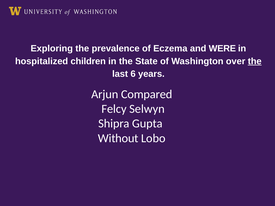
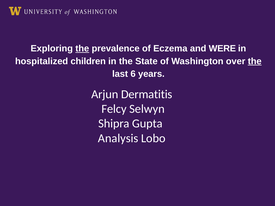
the underline: none -> present (82, 49)
Compared: Compared -> Dermatitis (147, 94)
Without: Without -> Analysis (118, 138)
